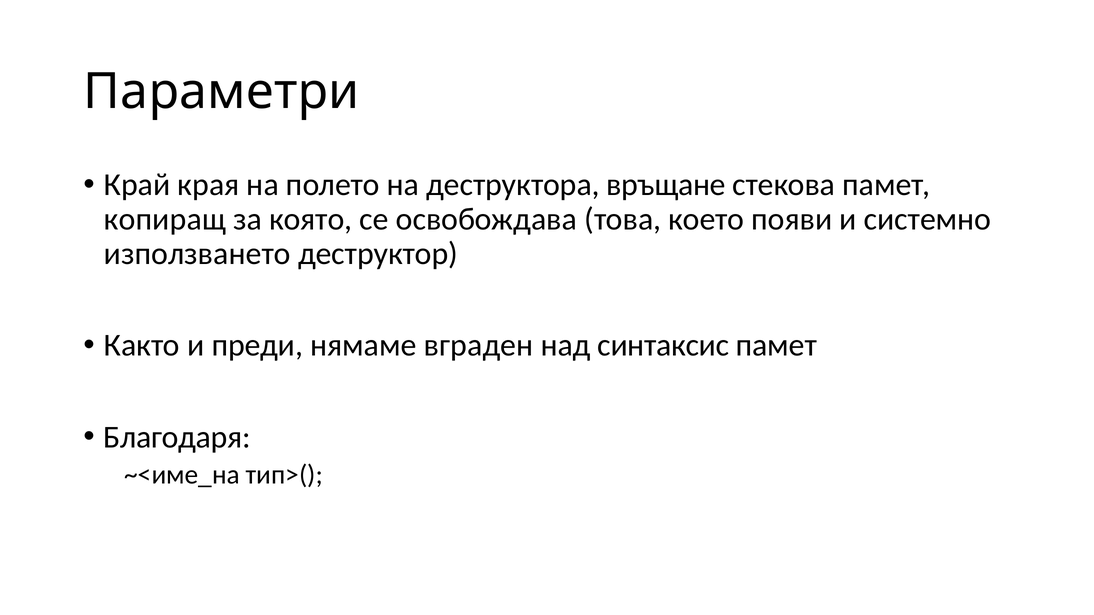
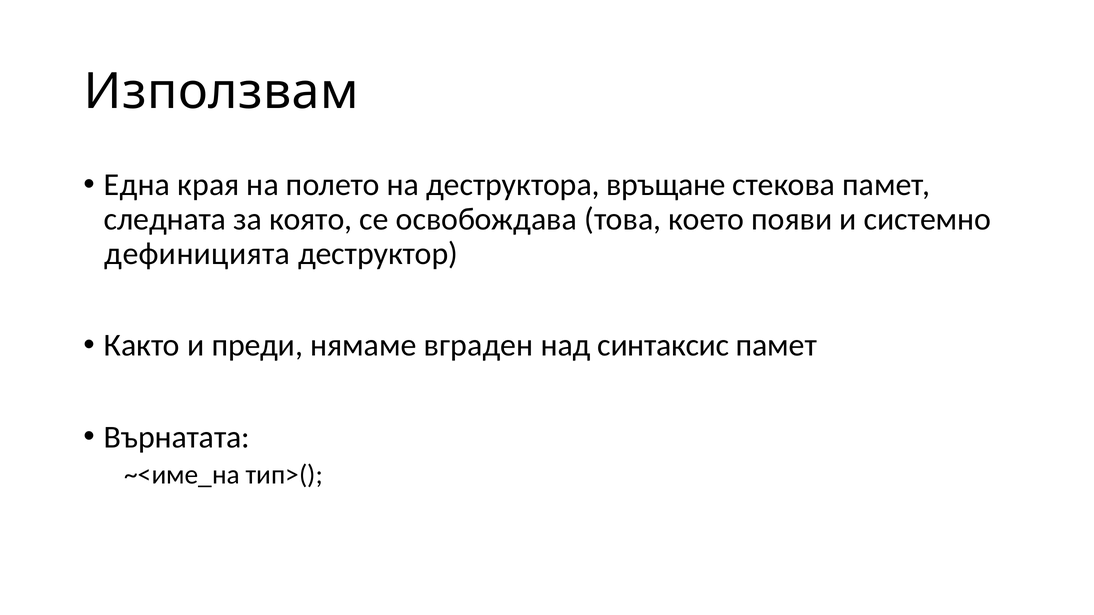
Параметри: Параметри -> Използвам (221, 92)
Край: Край -> Една (137, 185)
копиращ: копиращ -> следната (165, 219)
използването: използването -> дефиницията (197, 254)
Благодаря: Благодаря -> Върнатата (177, 437)
